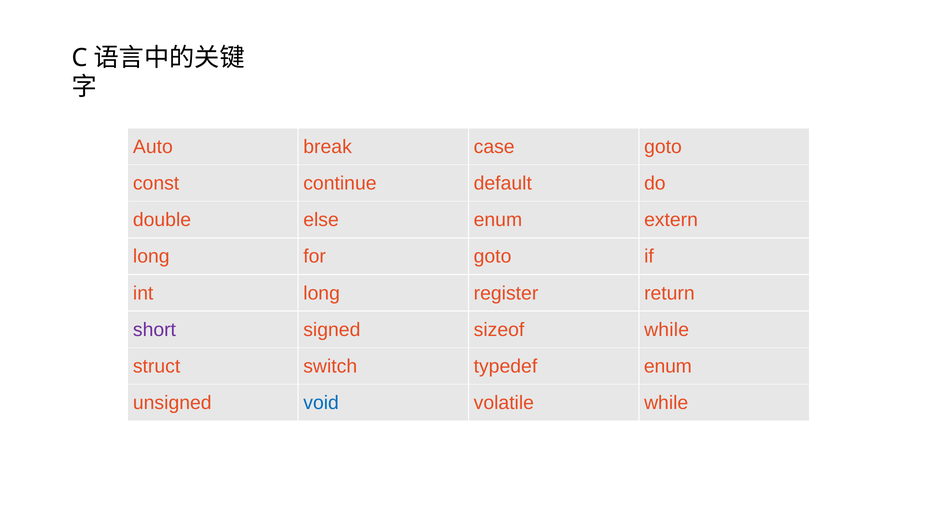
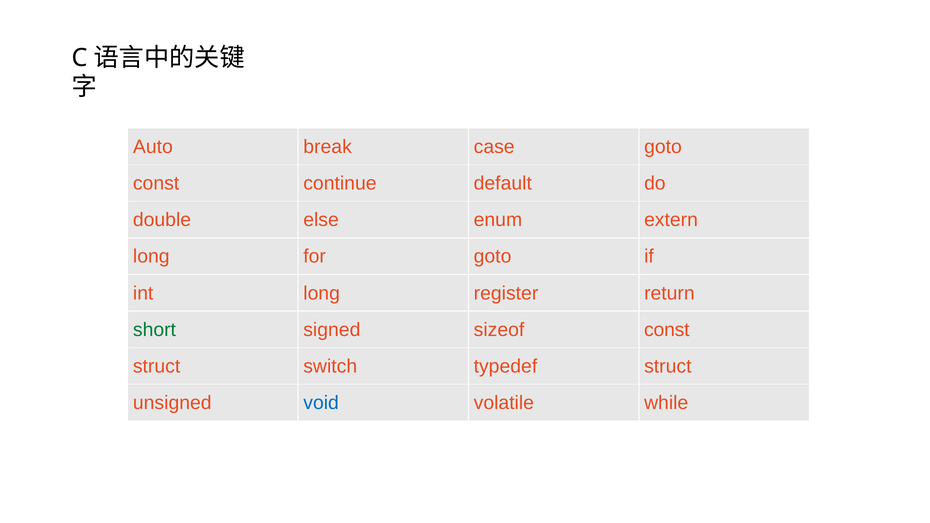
short colour: purple -> green (154, 330)
sizeof while: while -> const (667, 330)
typedef enum: enum -> struct (668, 366)
